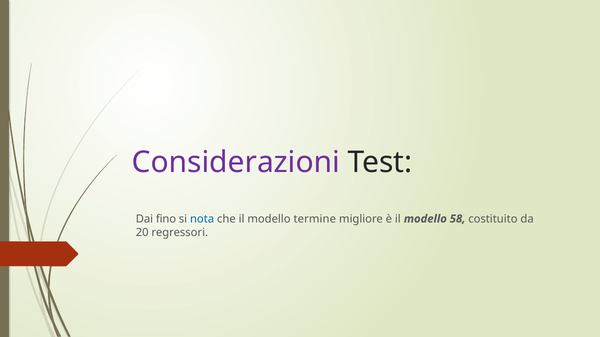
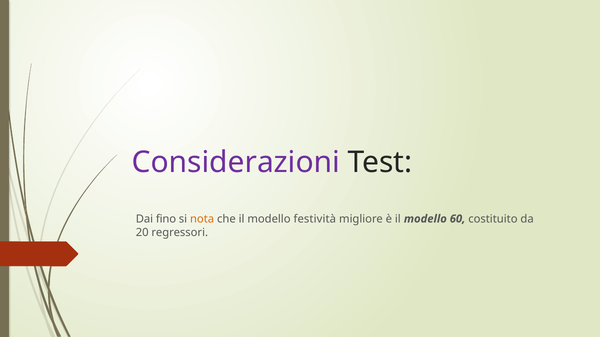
nota colour: blue -> orange (202, 219)
termine: termine -> festività (315, 219)
58: 58 -> 60 (458, 219)
